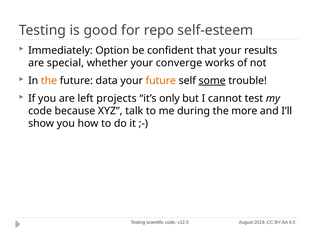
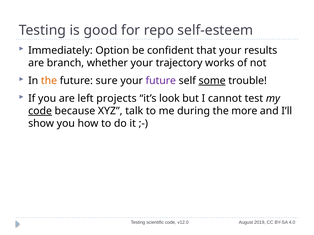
special: special -> branch (65, 63)
converge: converge -> trajectory (179, 63)
data: data -> sure (107, 81)
future colour: orange -> purple (161, 81)
only: only -> look (169, 99)
code underline: none -> present (40, 111)
